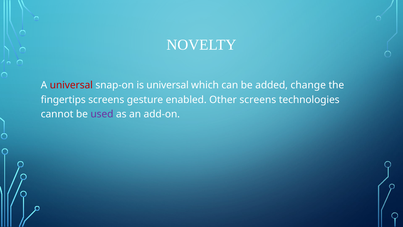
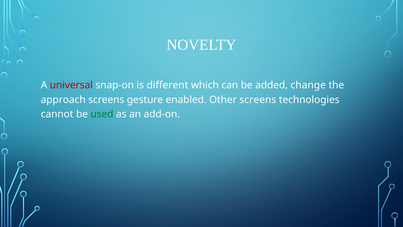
is universal: universal -> different (167, 85)
fingertips: fingertips -> approach (63, 100)
used colour: purple -> green (102, 114)
